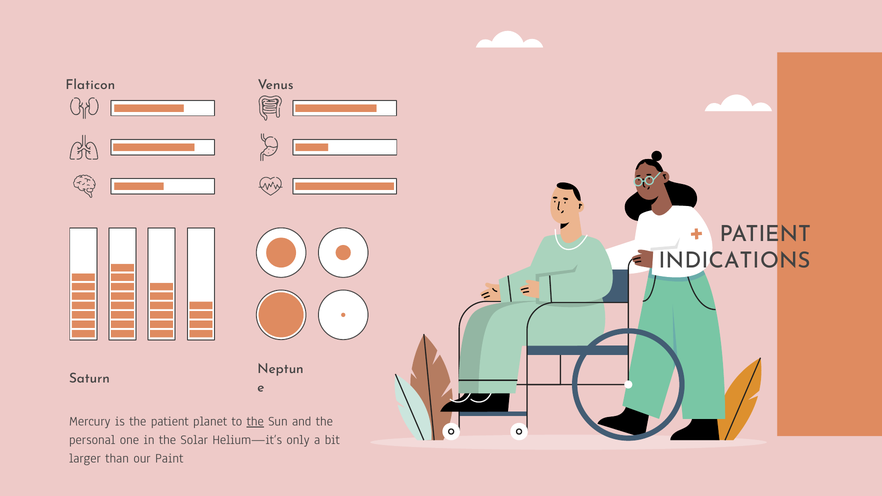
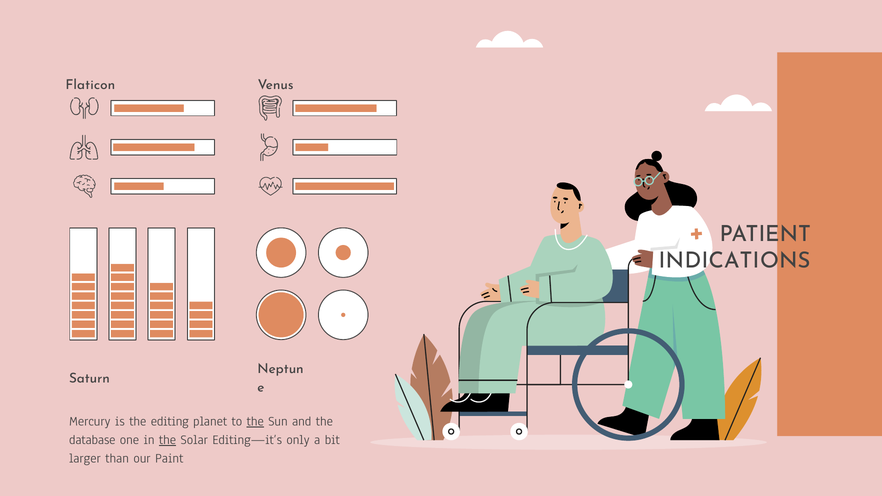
the patient: patient -> editing (170, 421)
personal: personal -> database (92, 440)
the underline: none -> present (167, 440)
Helium—it’s: Helium—it’s -> Editing—it’s (247, 440)
